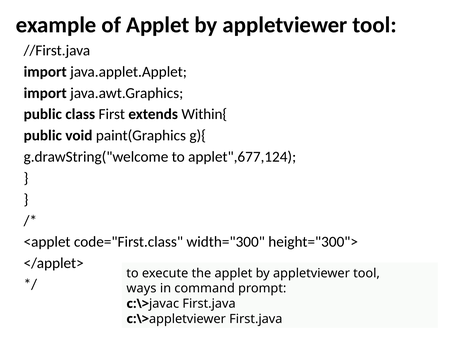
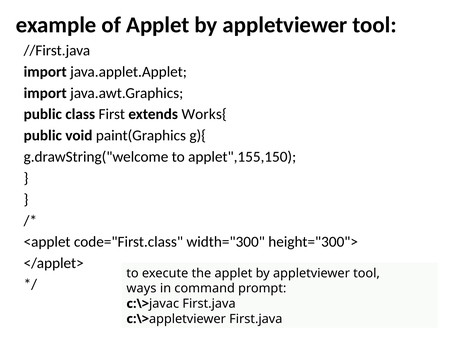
Within{: Within{ -> Works{ (204, 115)
applet",677,124: applet",677,124 -> applet",155,150 (242, 157)
